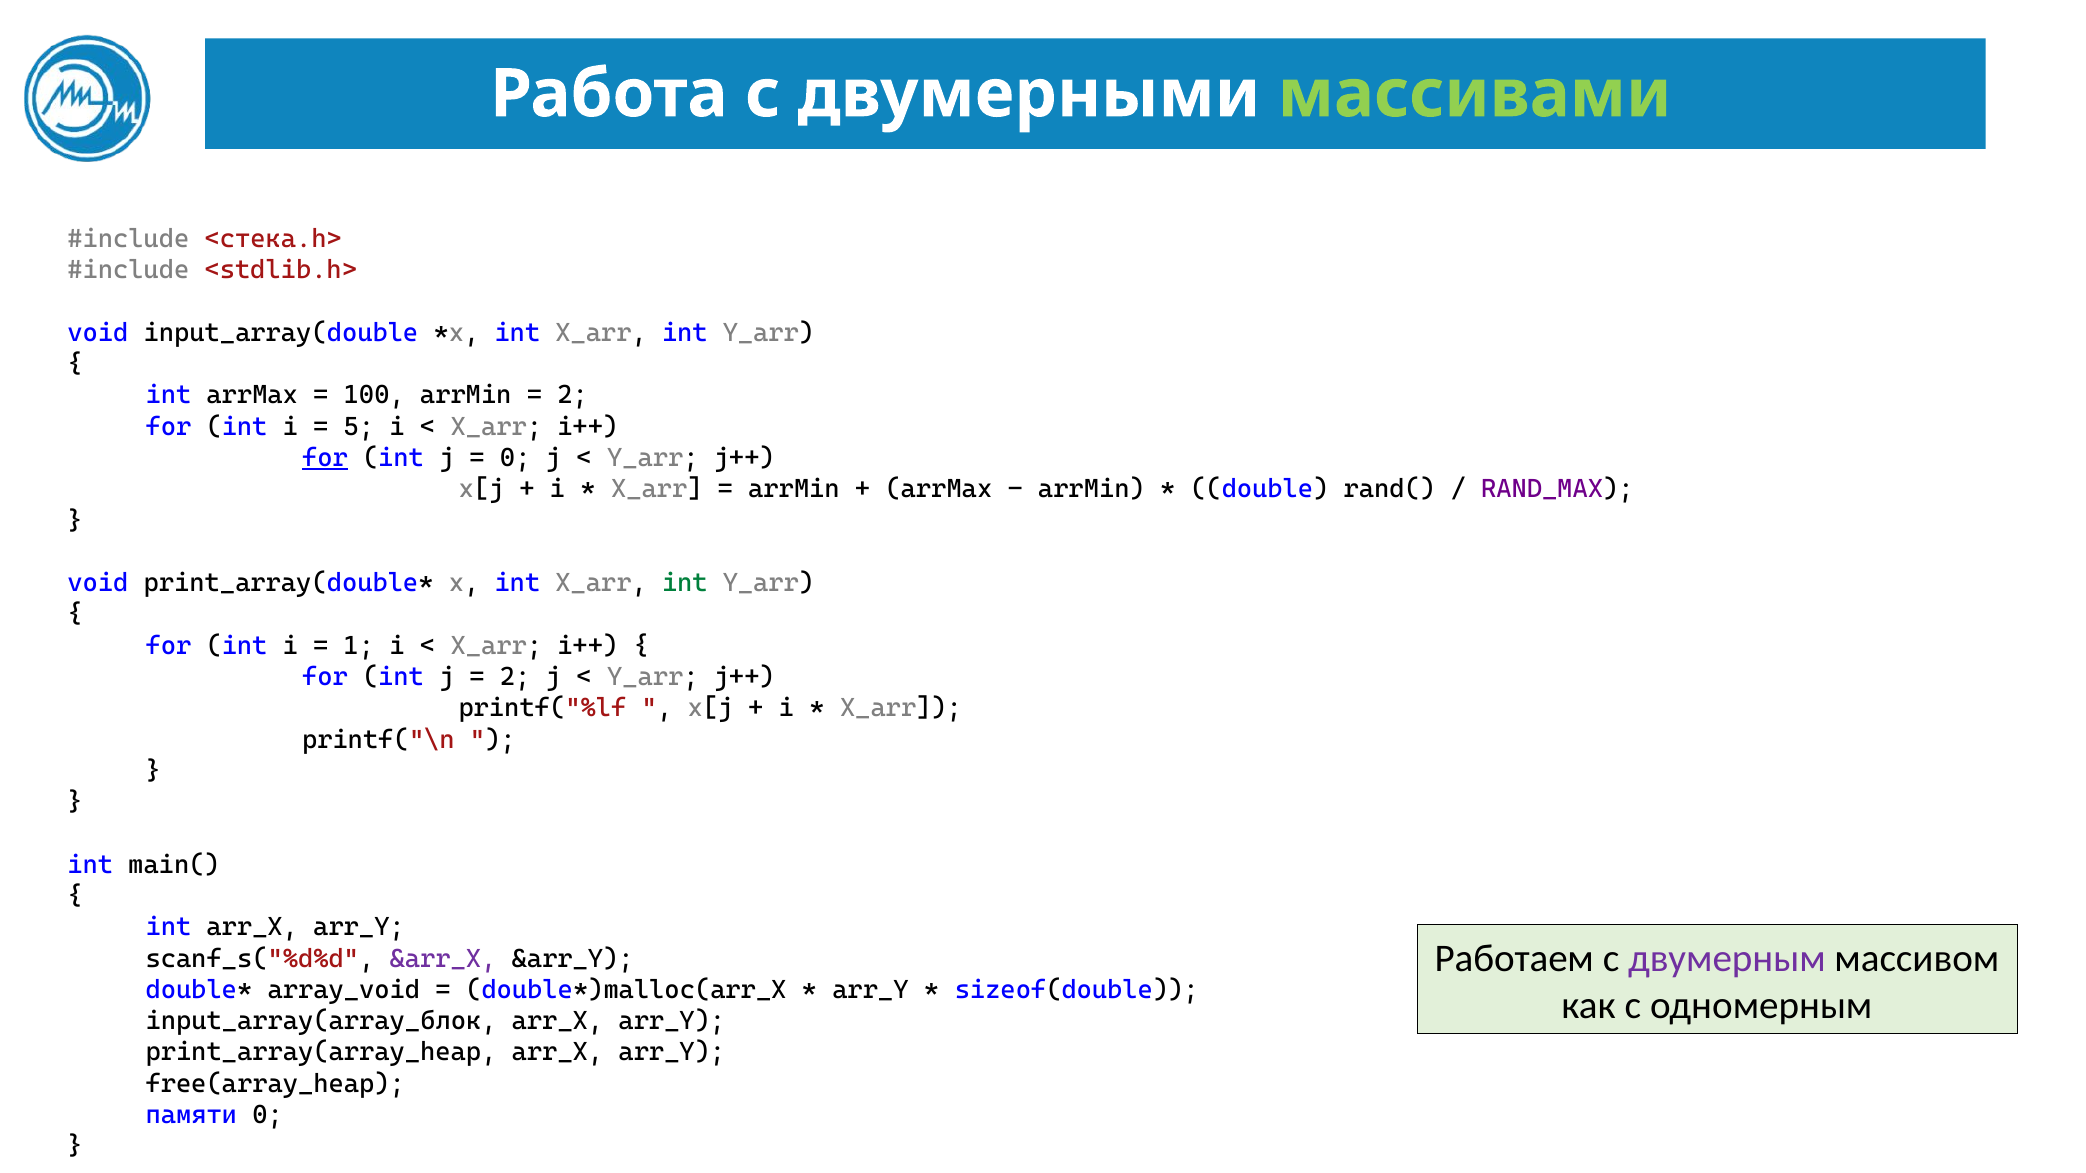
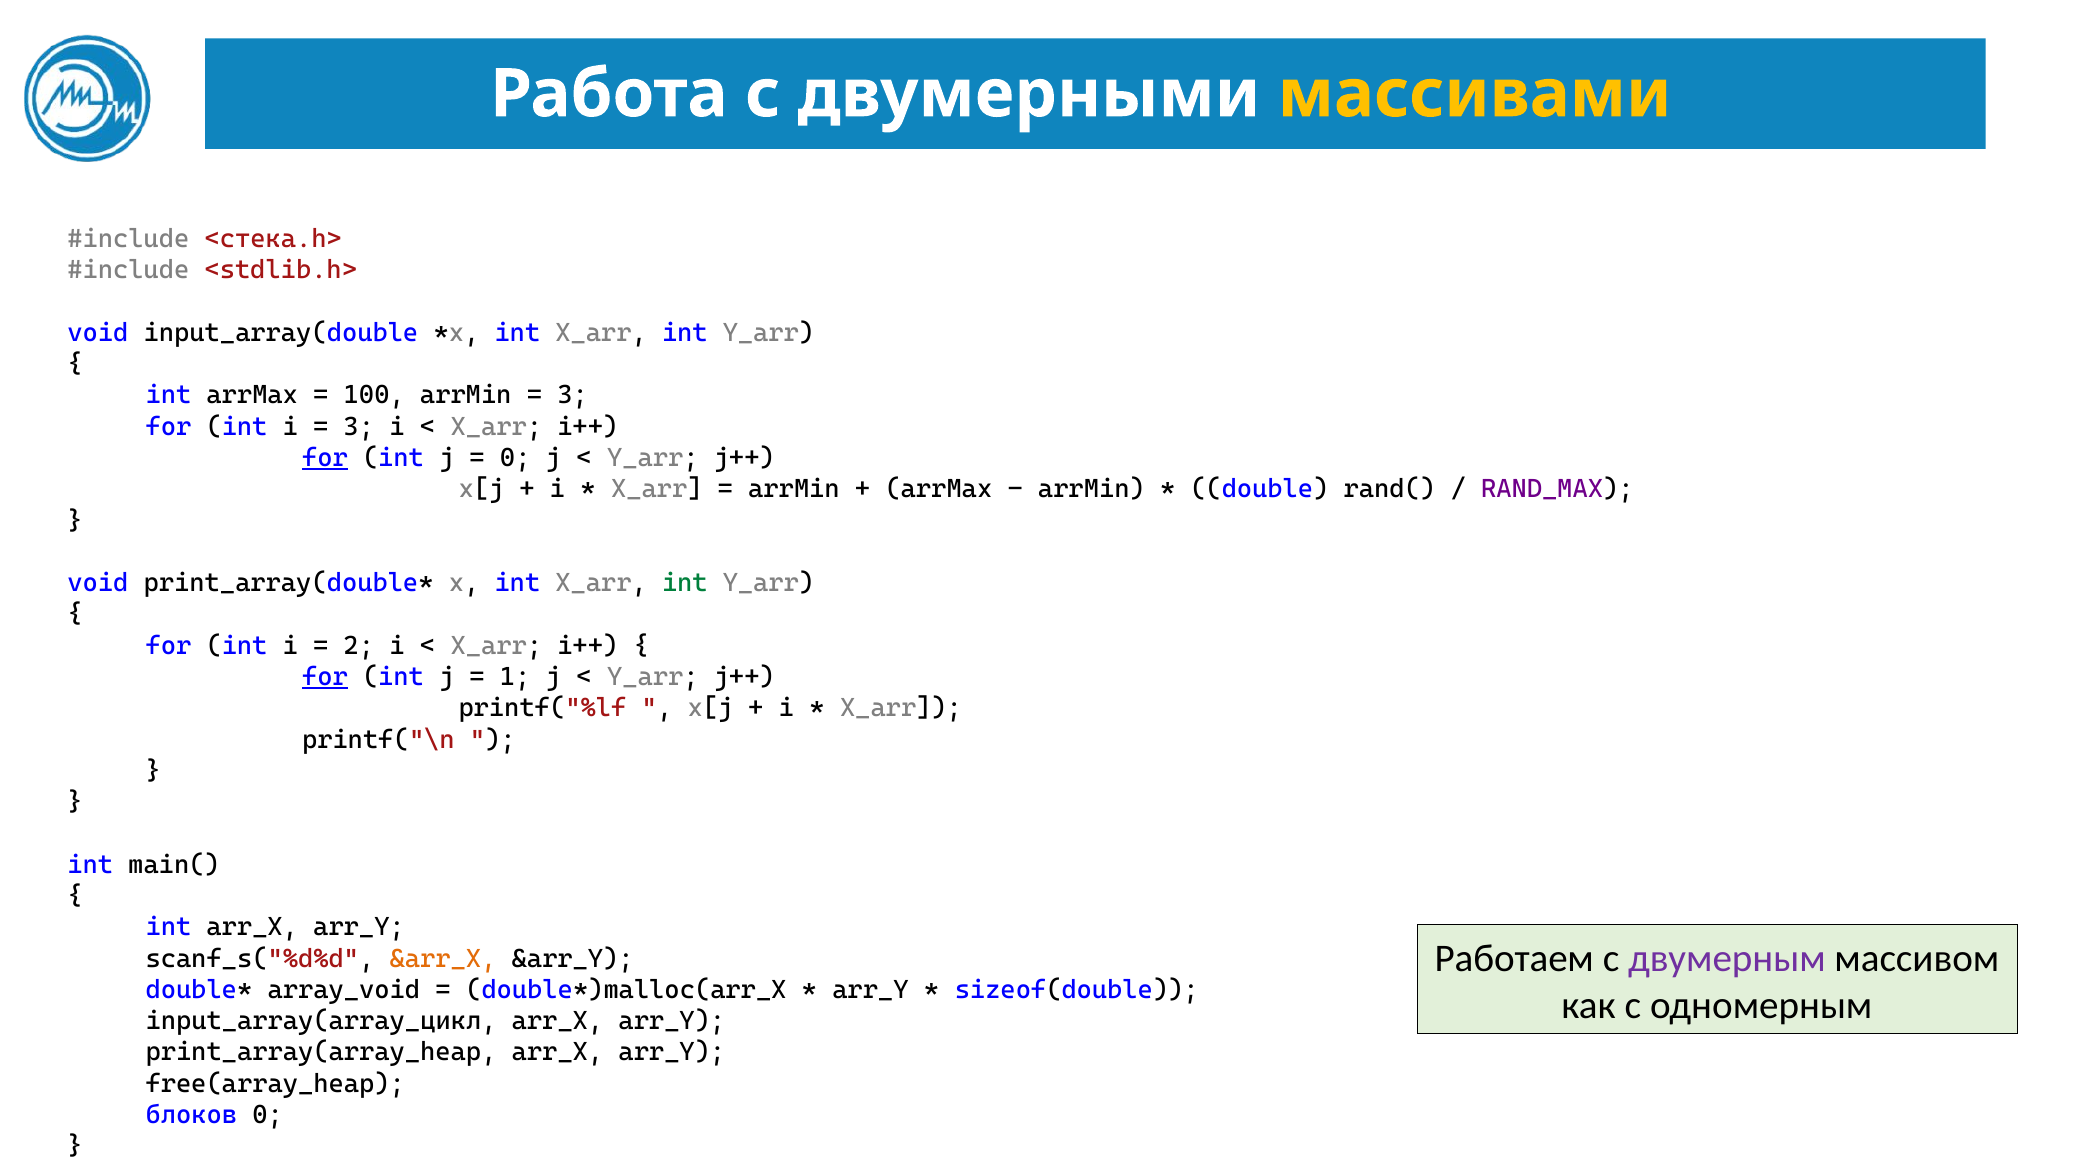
массивами colour: light green -> yellow (1475, 94)
2: 2 -> 3 (573, 396)
5: 5 -> 3 (359, 427)
1: 1 -> 2 (359, 646)
for underline: none -> present (325, 677)
2: 2 -> 1 (515, 677)
&arr_X colour: purple -> orange (443, 959)
input_array(array_блок: input_array(array_блок -> input_array(array_цикл (321, 1021)
памяти: памяти -> блоков (191, 1115)
